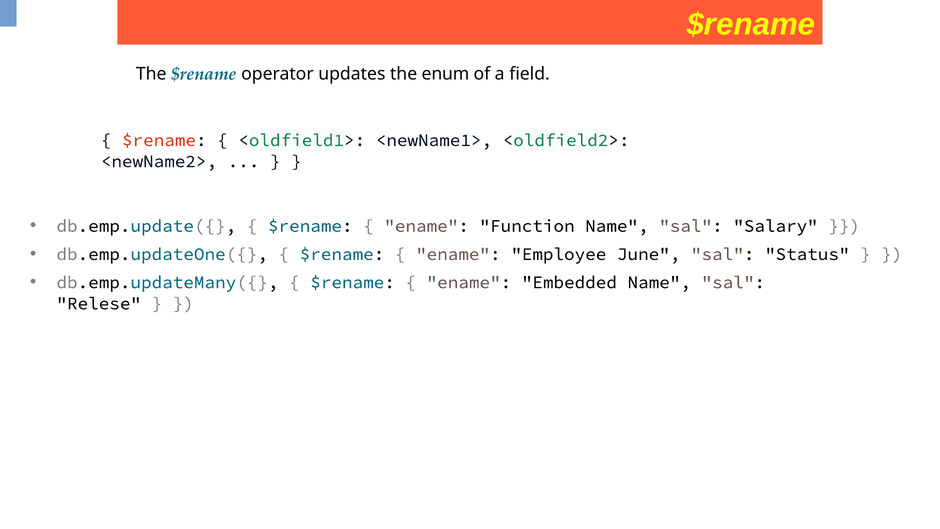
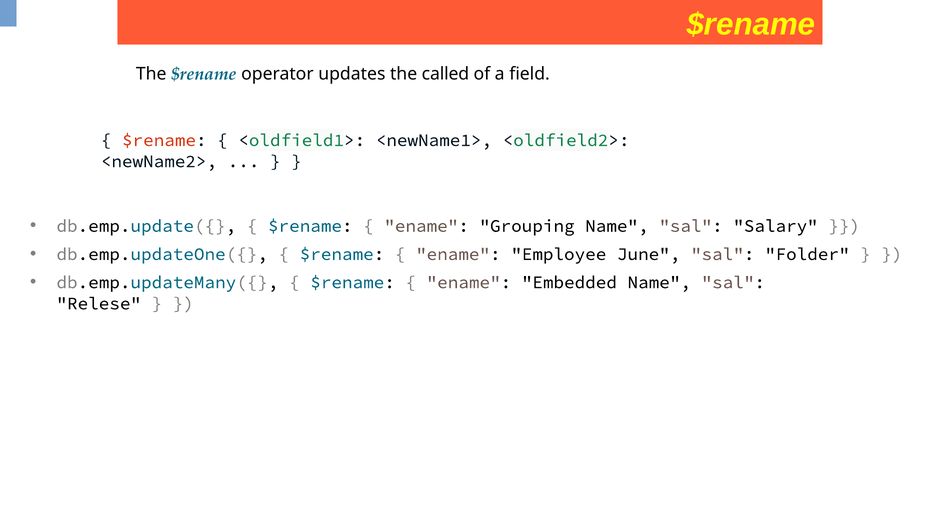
enum: enum -> called (445, 74)
Function: Function -> Grouping (527, 226)
Status: Status -> Folder (807, 254)
